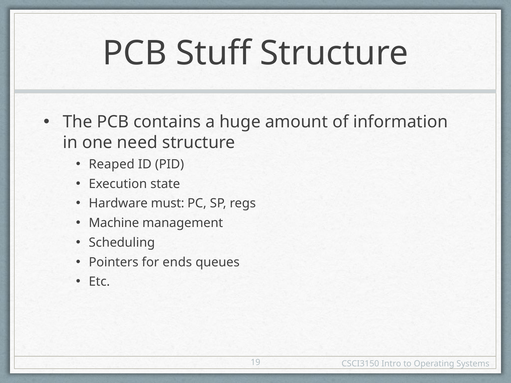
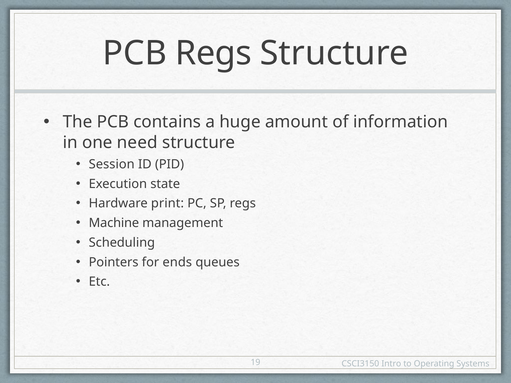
PCB Stuff: Stuff -> Regs (214, 53)
Reaped: Reaped -> Session (112, 164)
must: must -> print (167, 204)
